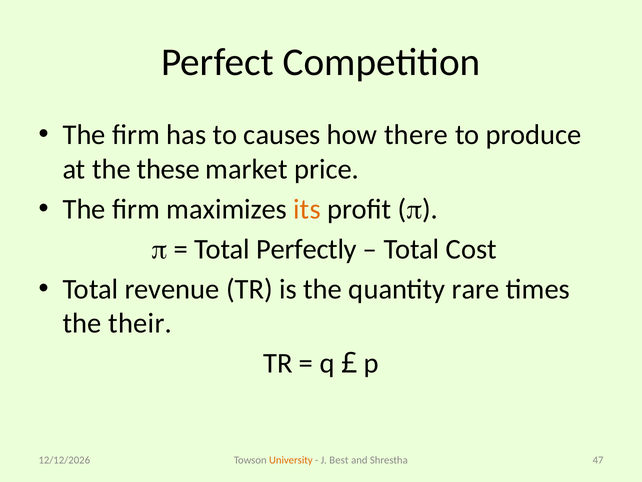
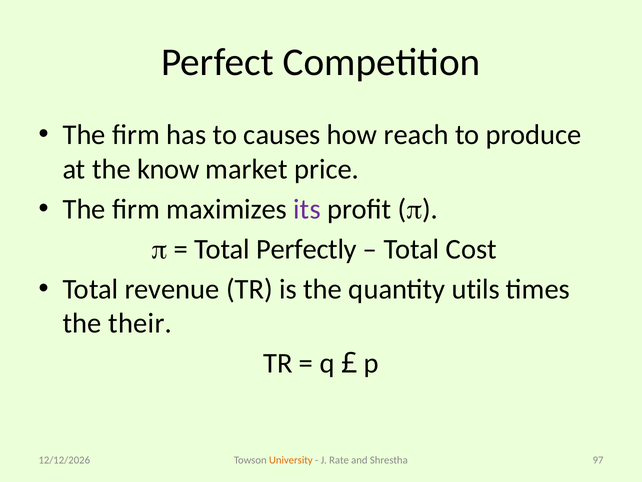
there: there -> reach (416, 135)
these: these -> know (168, 169)
its colour: orange -> purple (307, 209)
rare: rare -> utils (476, 289)
Best: Best -> Rate (339, 460)
47: 47 -> 97 (598, 460)
